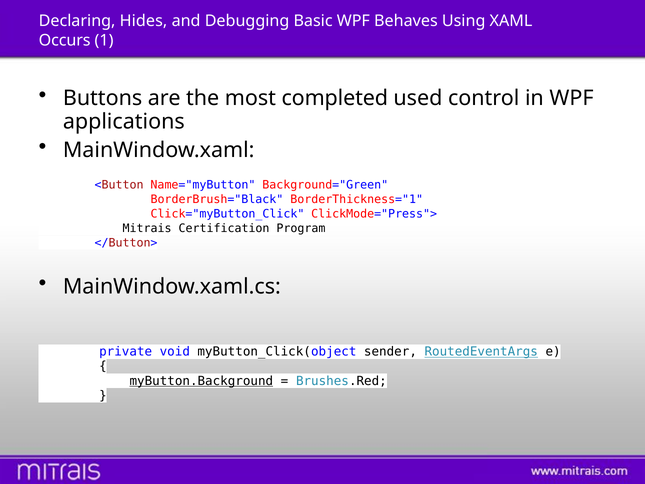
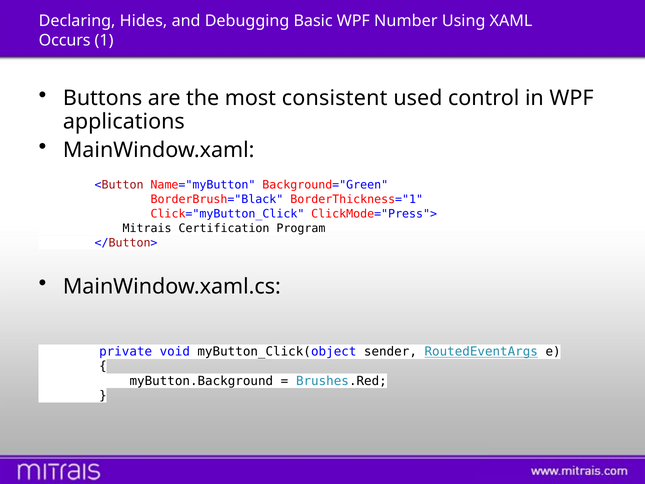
Behaves: Behaves -> Number (406, 21)
completed: completed -> consistent (335, 98)
myButton.Background underline: present -> none (201, 381)
